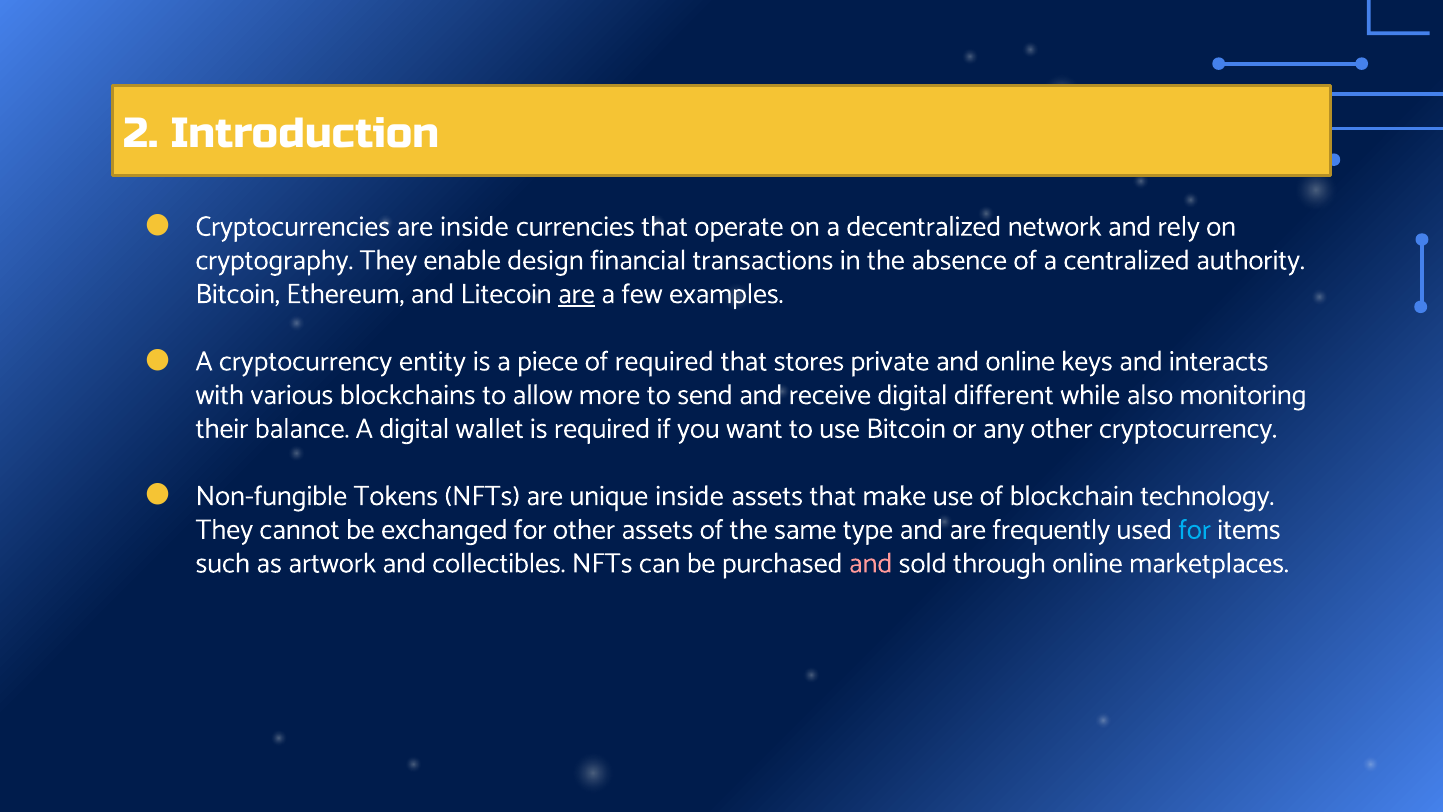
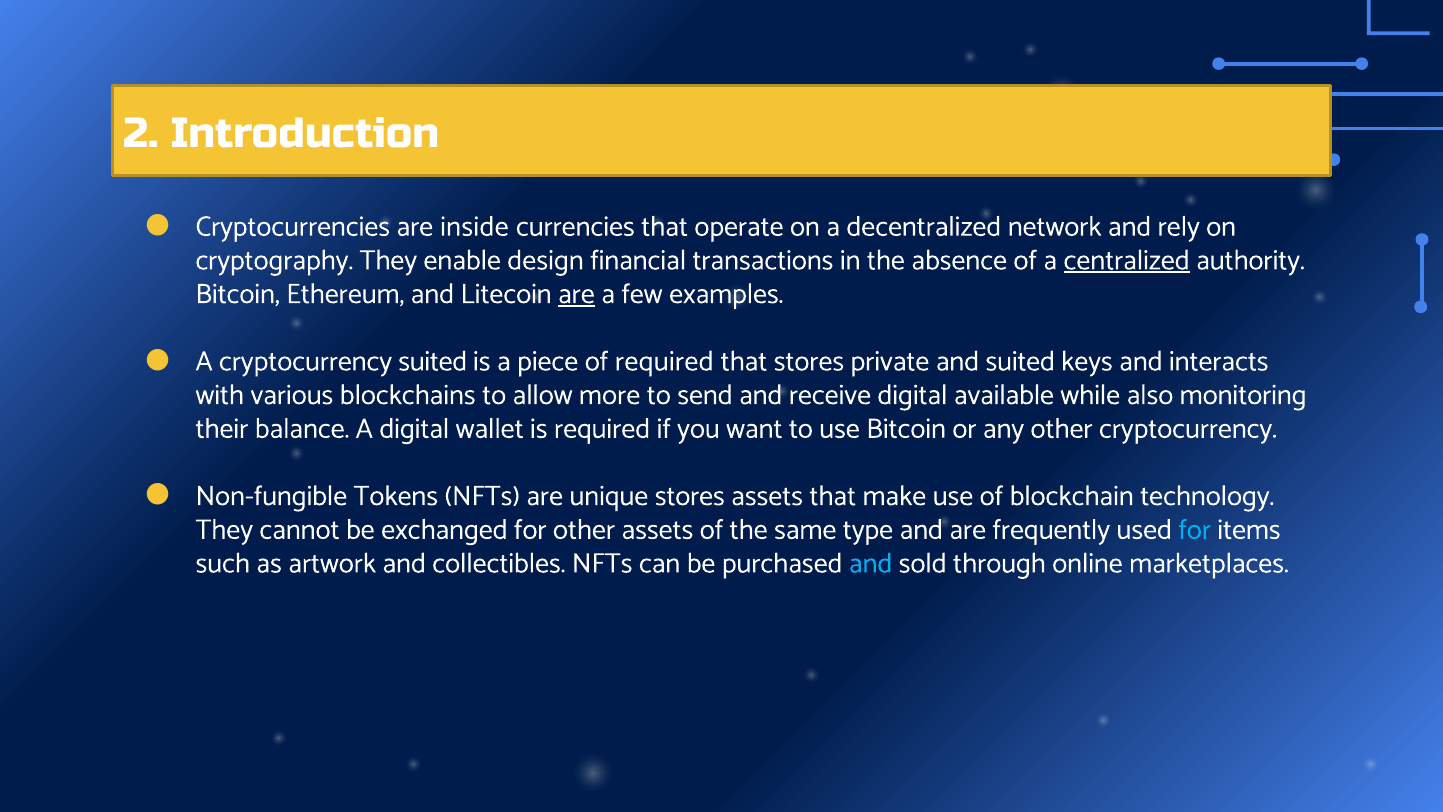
centralized underline: none -> present (1127, 260)
cryptocurrency entity: entity -> suited (433, 361)
and online: online -> suited (1020, 361)
different: different -> available (1004, 395)
unique inside: inside -> stores (690, 496)
and colour: pink -> light blue (871, 563)
